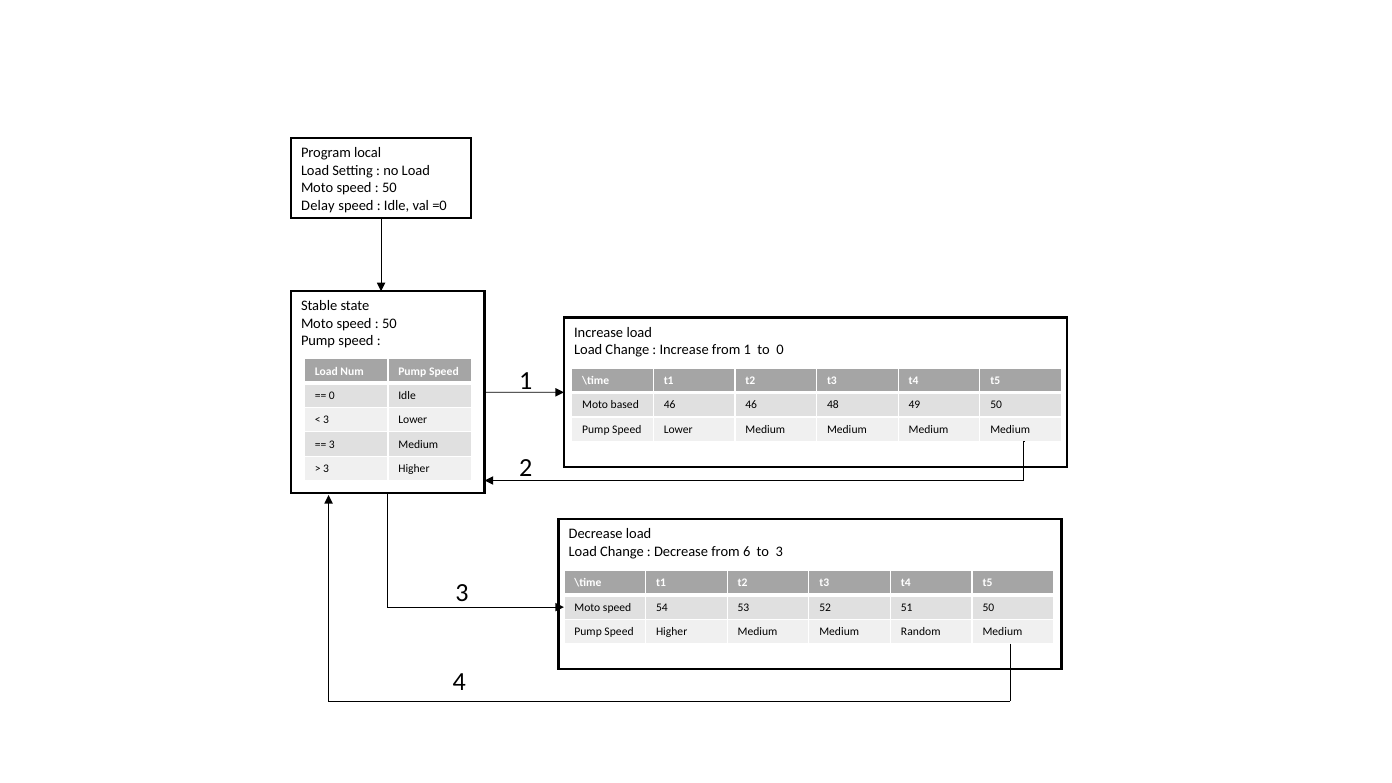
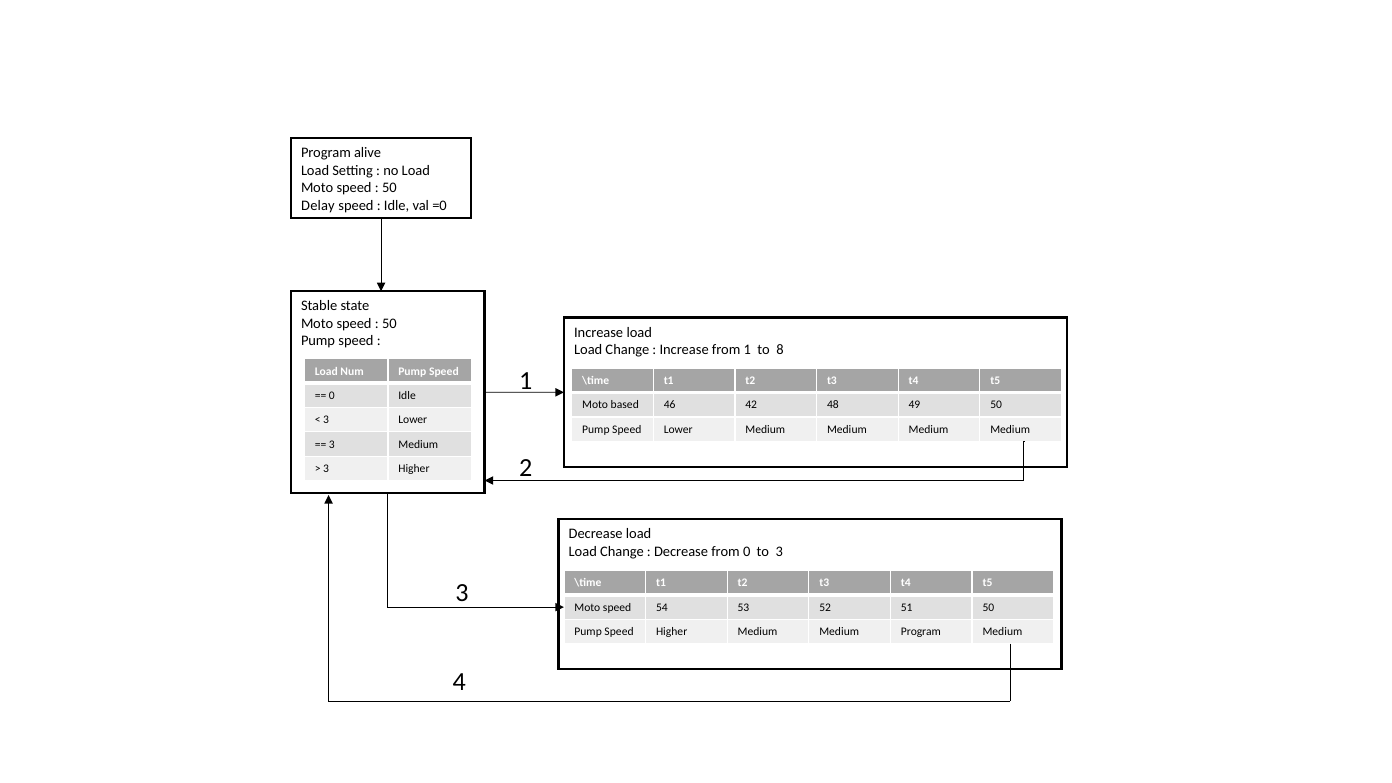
local: local -> alive (368, 153)
to 0: 0 -> 8 (780, 350)
46 46: 46 -> 42 (751, 405)
from 6: 6 -> 0 (747, 551)
Medium Random: Random -> Program (921, 632)
